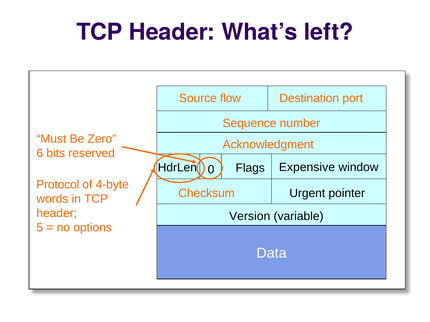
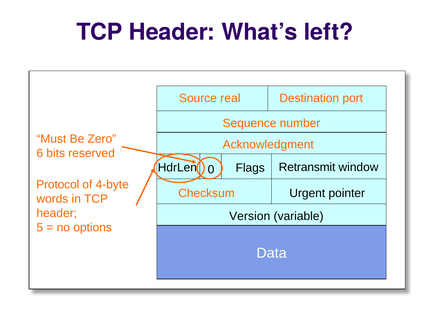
flow: flow -> real (230, 98)
Expensive: Expensive -> Retransmit (307, 168)
